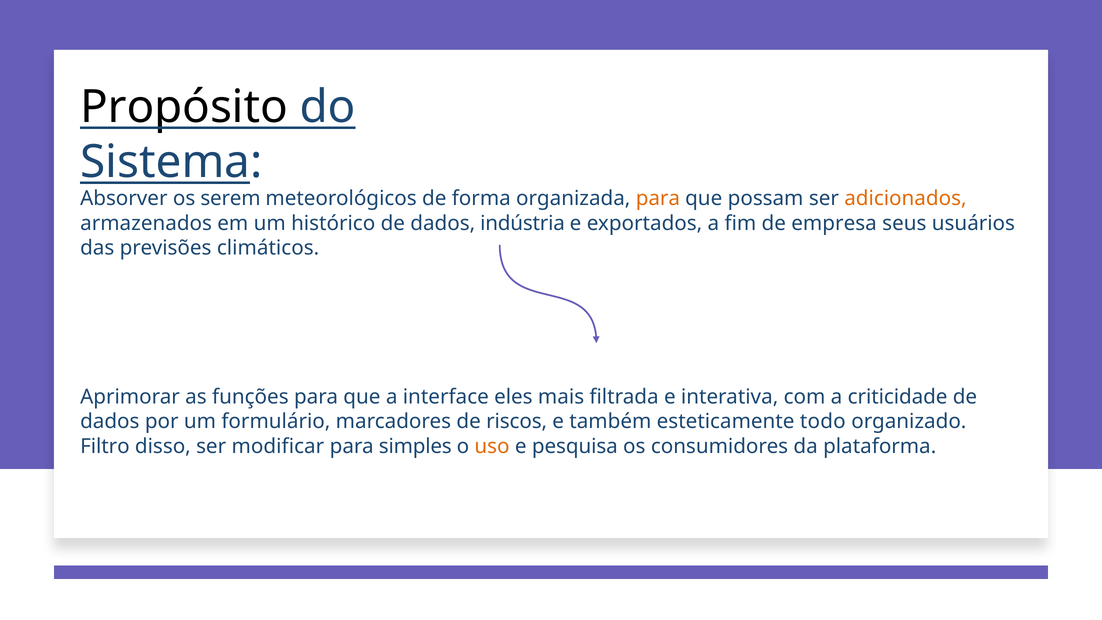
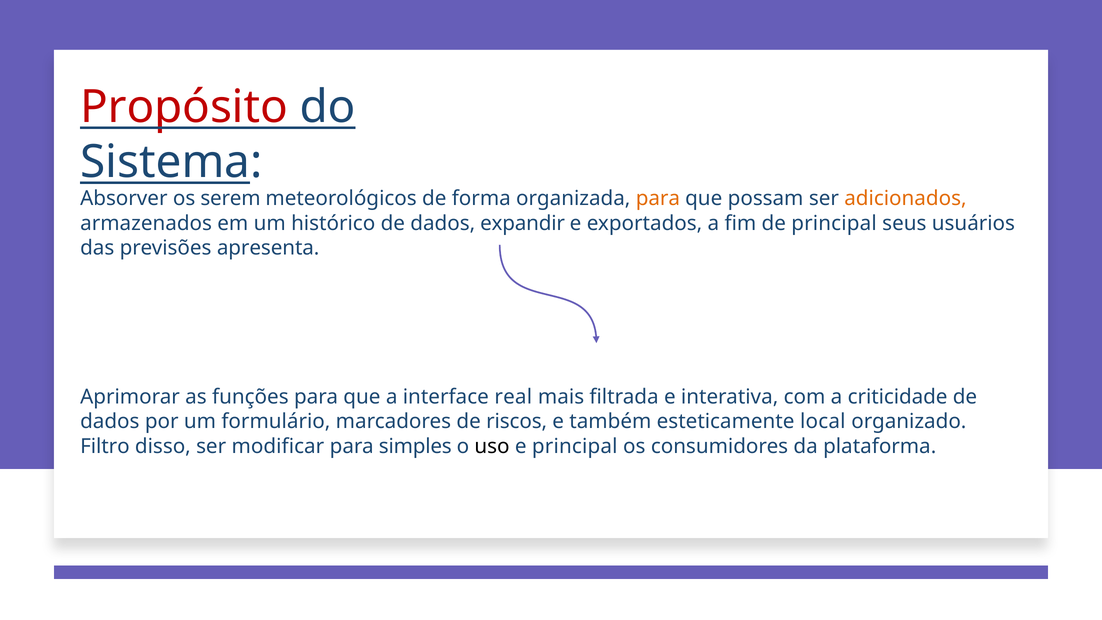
Propósito colour: black -> red (184, 107)
indústria: indústria -> expandir (523, 223)
de empresa: empresa -> principal (834, 223)
climáticos: climáticos -> apresenta (268, 248)
eles: eles -> real (513, 397)
todo: todo -> local (823, 422)
uso colour: orange -> black (492, 446)
e pesquisa: pesquisa -> principal (575, 446)
